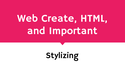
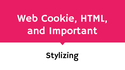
Create: Create -> Cookie (59, 18)
